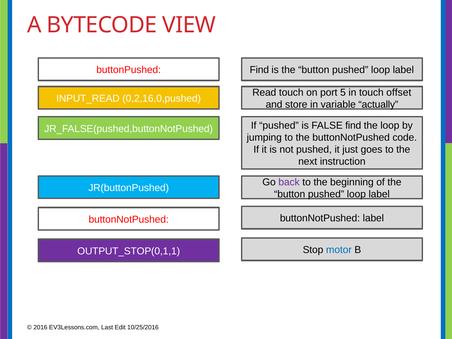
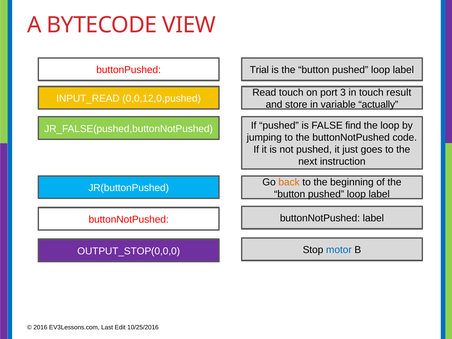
Find: Find -> Trial (259, 70)
5: 5 -> 3 (343, 92)
offset: offset -> result (399, 92)
0,2,16,0,pushed: 0,2,16,0,pushed -> 0,0,12,0,pushed (162, 98)
back colour: purple -> orange (289, 182)
OUTPUT_STOP(0,1,1: OUTPUT_STOP(0,1,1 -> OUTPUT_STOP(0,0,0 (129, 251)
